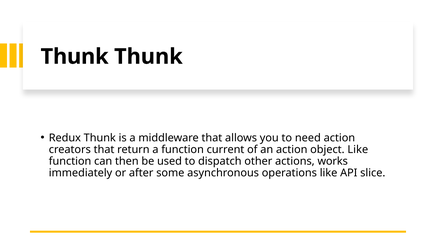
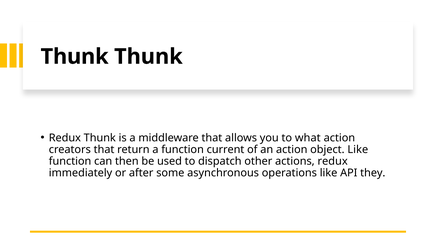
need: need -> what (308, 138)
actions works: works -> redux (333, 161)
slice: slice -> they (373, 173)
